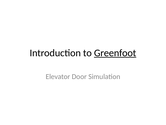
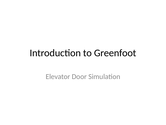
Greenfoot underline: present -> none (115, 53)
